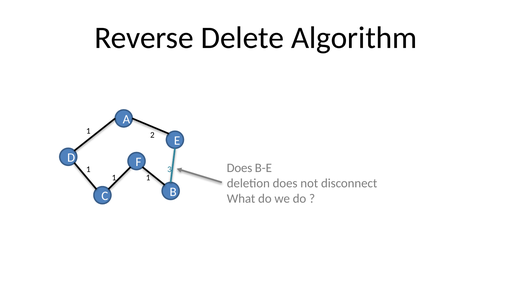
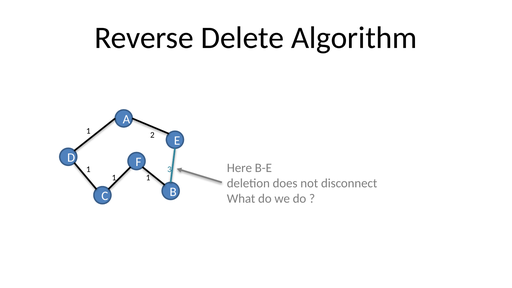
Does: Does -> Here (239, 168)
